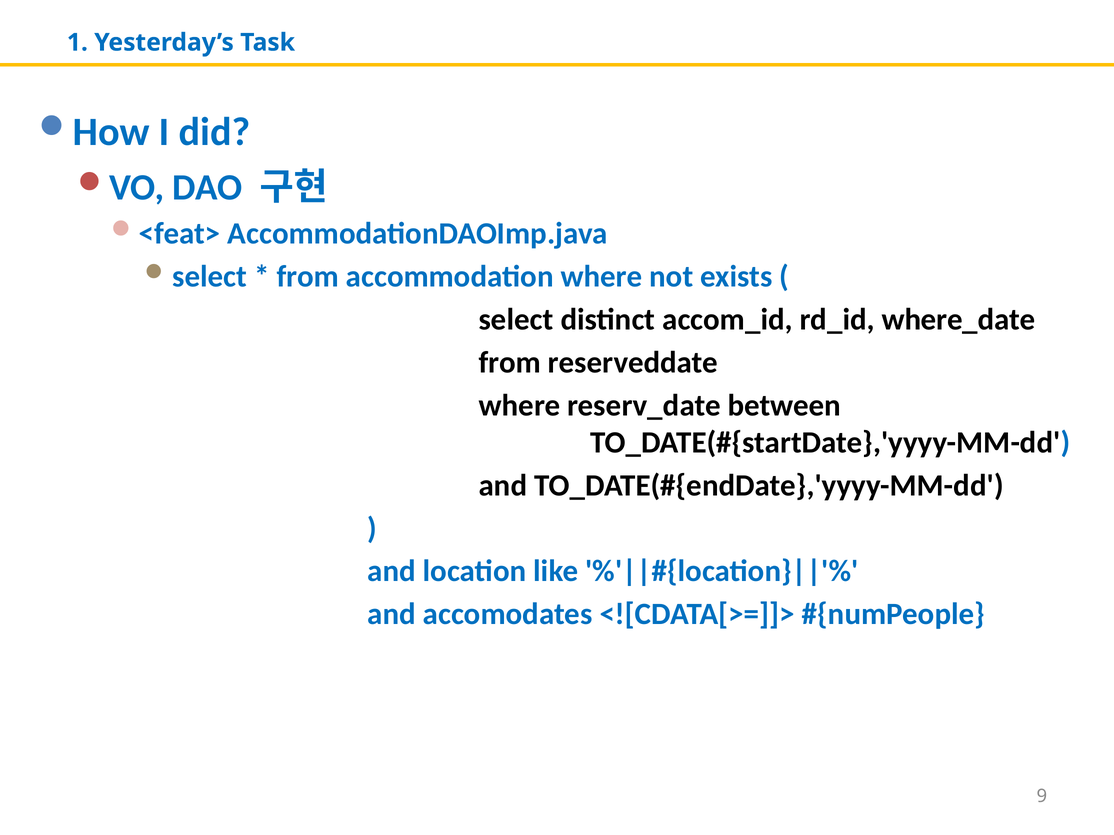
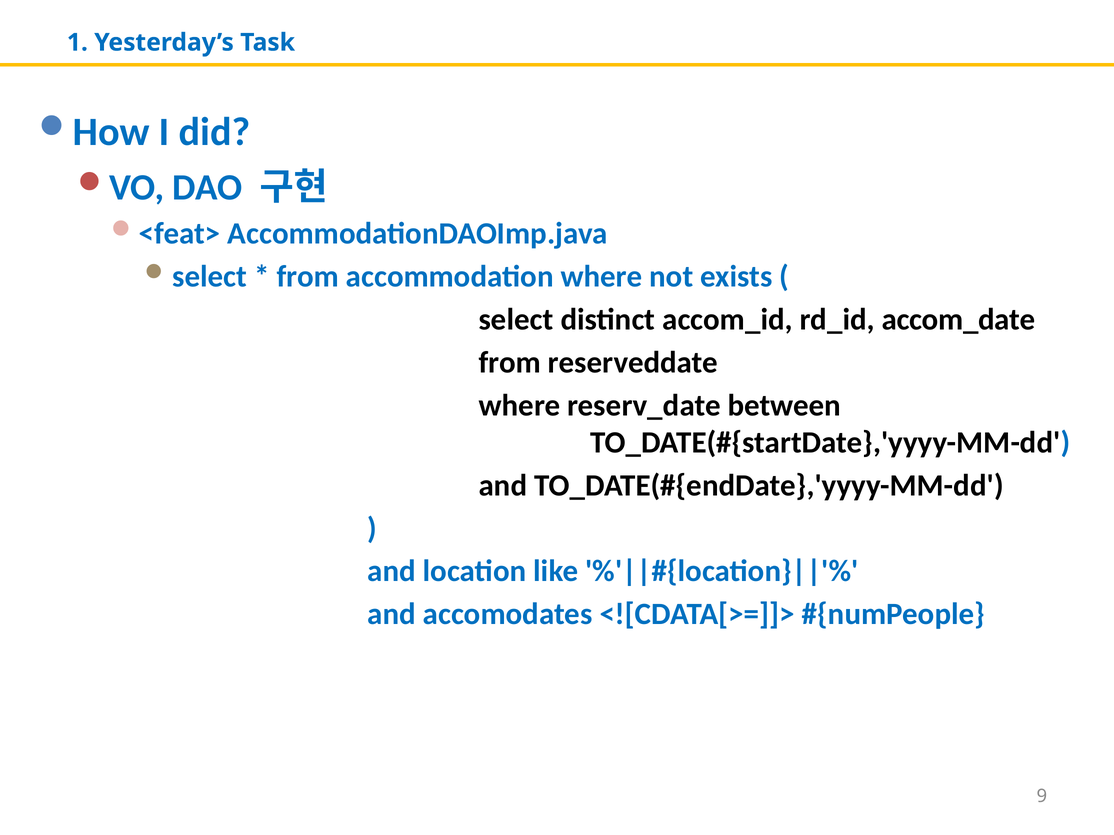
where_date: where_date -> accom_date (958, 320)
